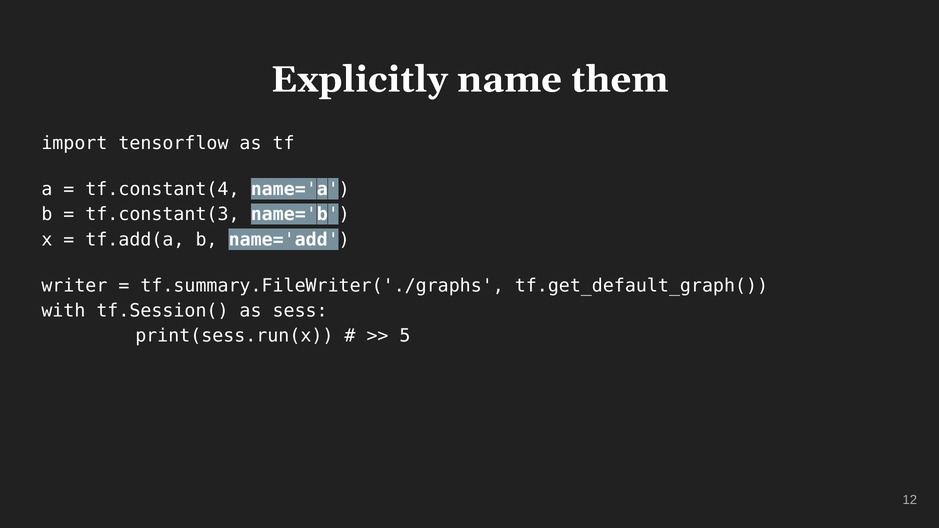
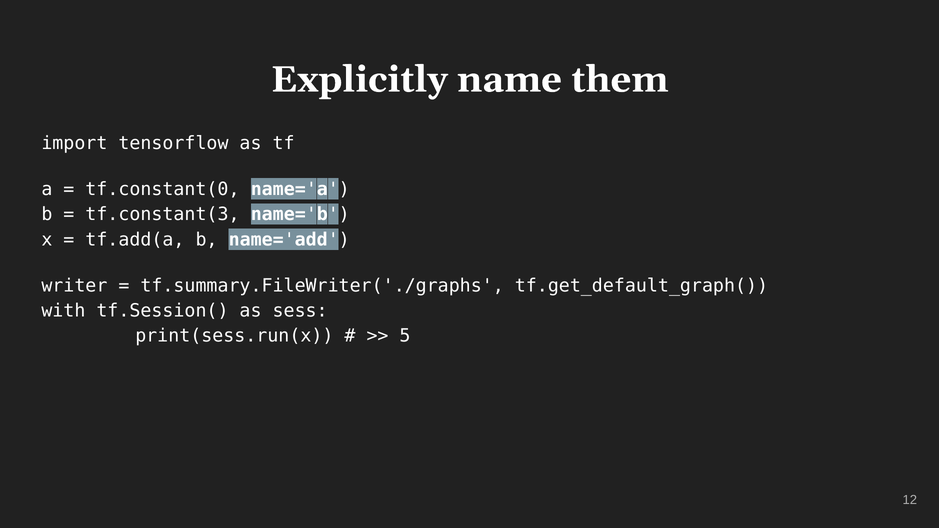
tf.constant(4: tf.constant(4 -> tf.constant(0 (162, 189)
